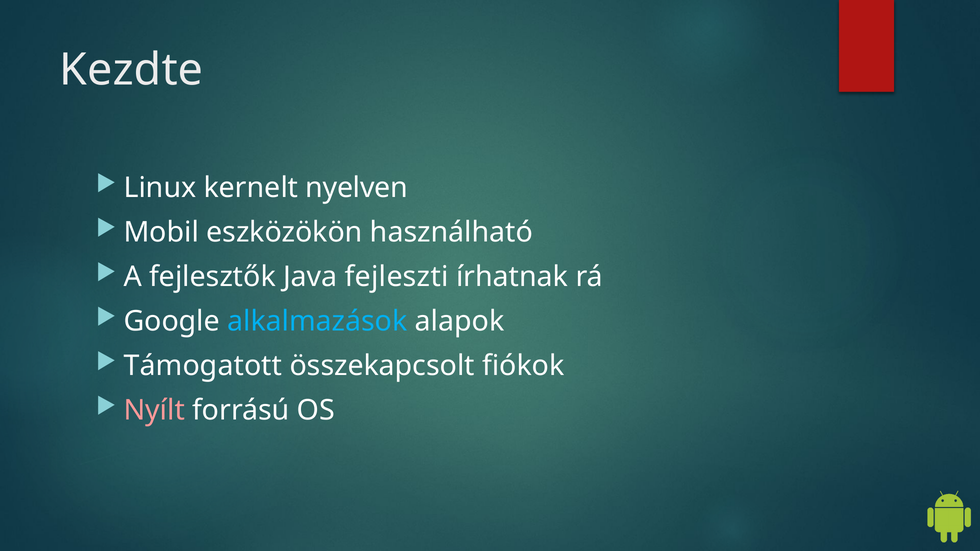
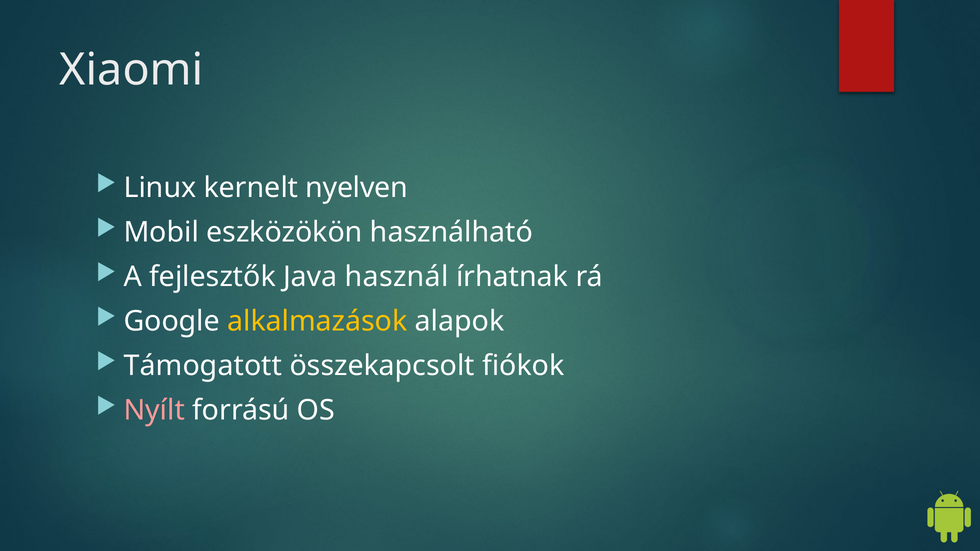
Kezdte: Kezdte -> Xiaomi (131, 70)
fejleszti: fejleszti -> használ (397, 277)
alkalmazások colour: light blue -> yellow (317, 321)
